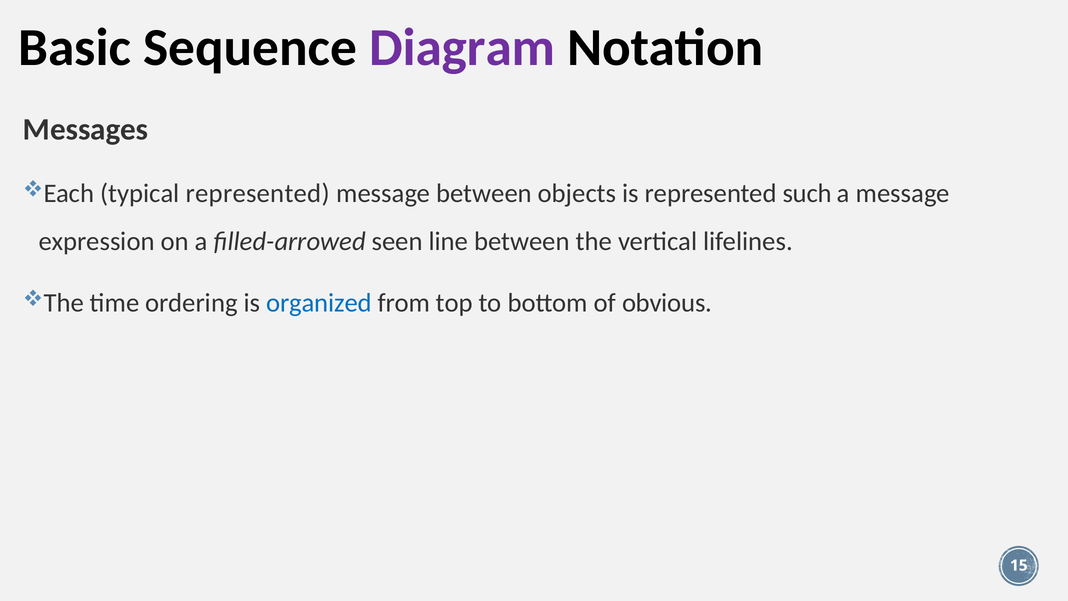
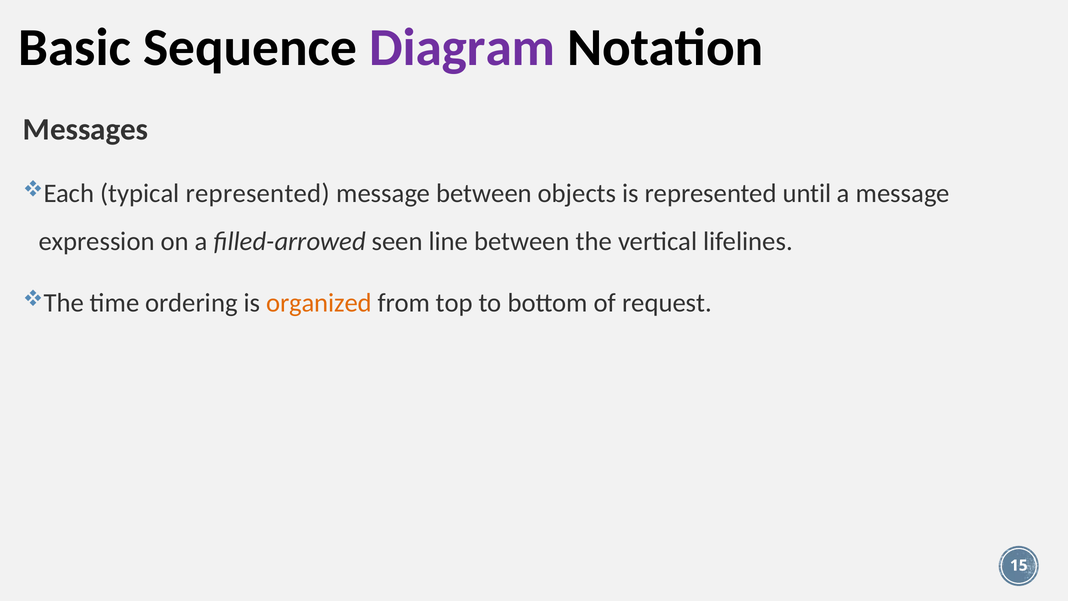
such: such -> until (807, 193)
organized colour: blue -> orange (319, 303)
obvious: obvious -> request (667, 303)
